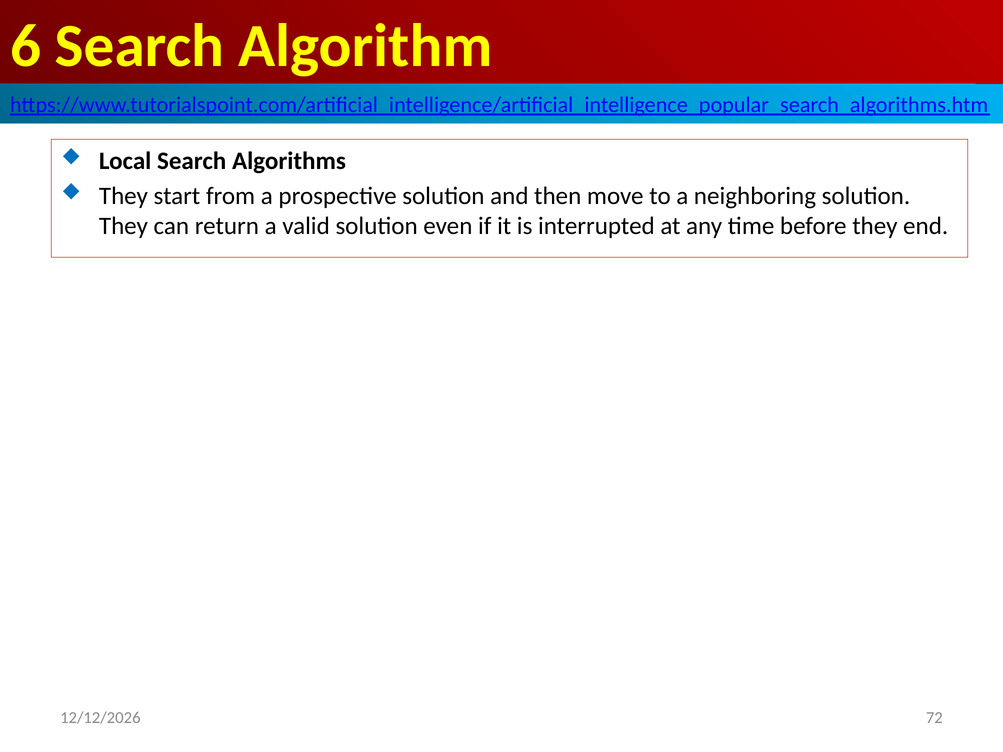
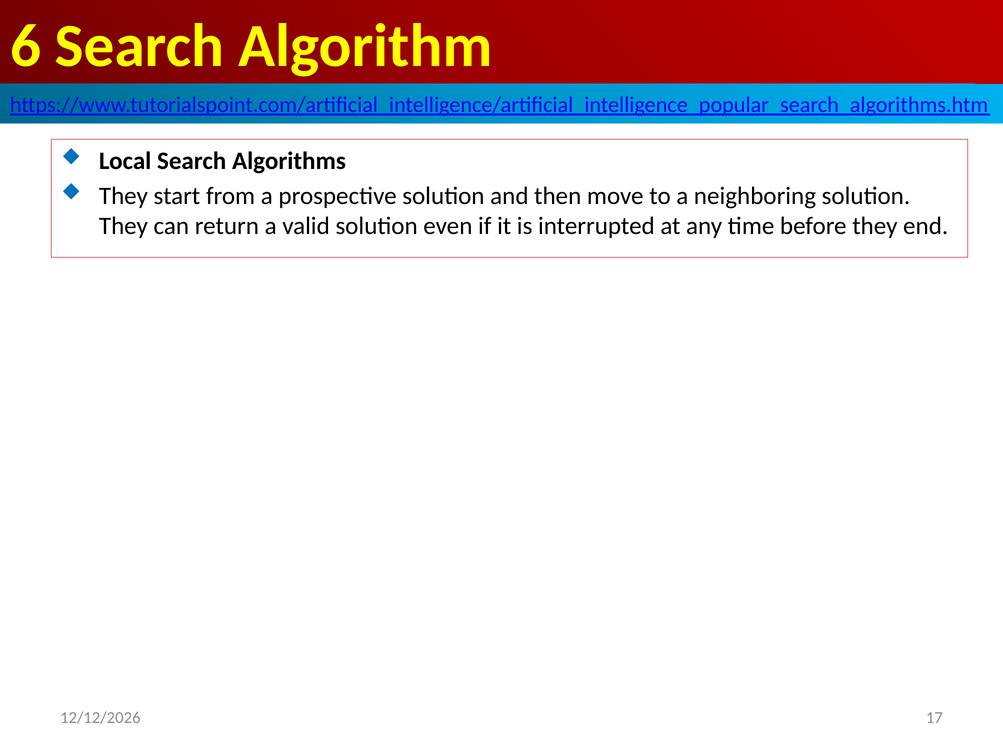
72: 72 -> 17 (934, 718)
